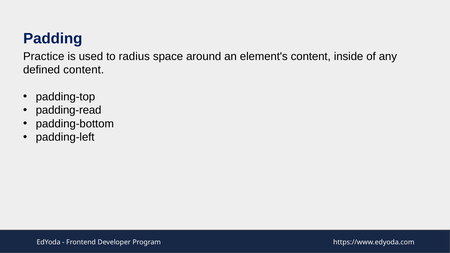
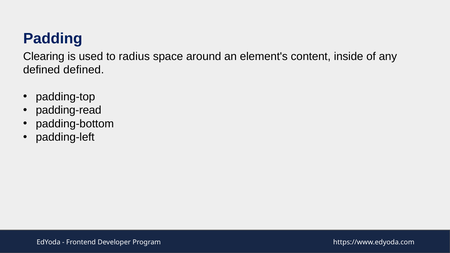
Practice: Practice -> Clearing (44, 56)
defined content: content -> defined (84, 70)
